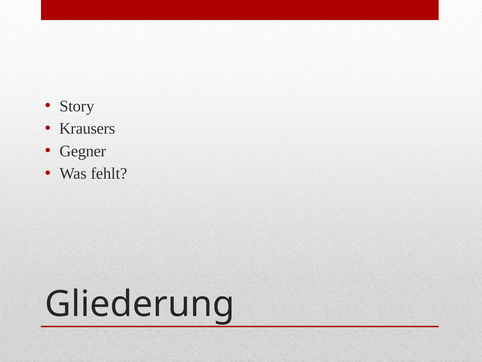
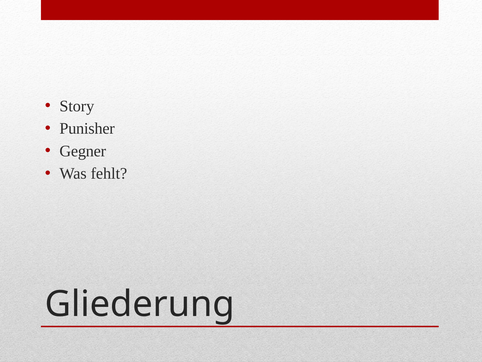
Krausers: Krausers -> Punisher (87, 128)
